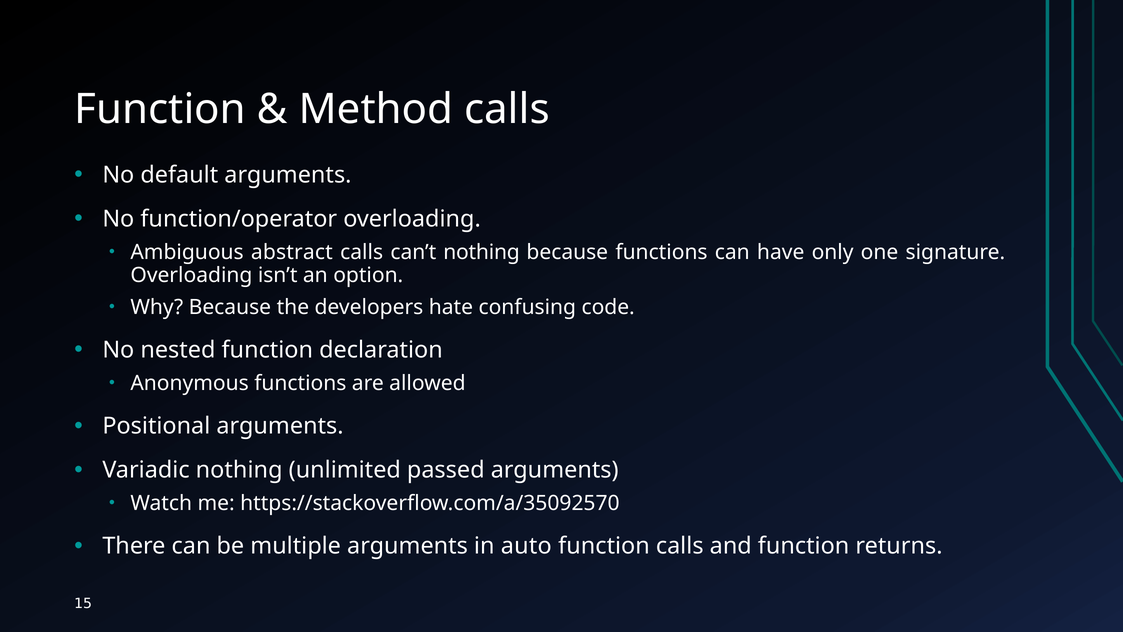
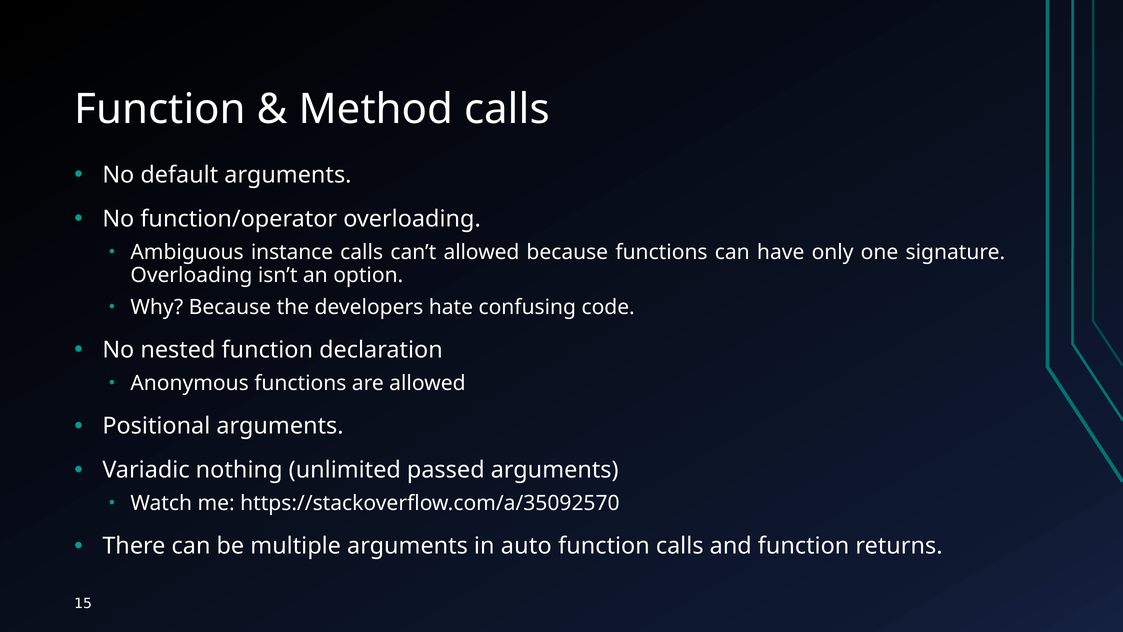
abstract: abstract -> instance (292, 252)
can’t nothing: nothing -> allowed (481, 252)
